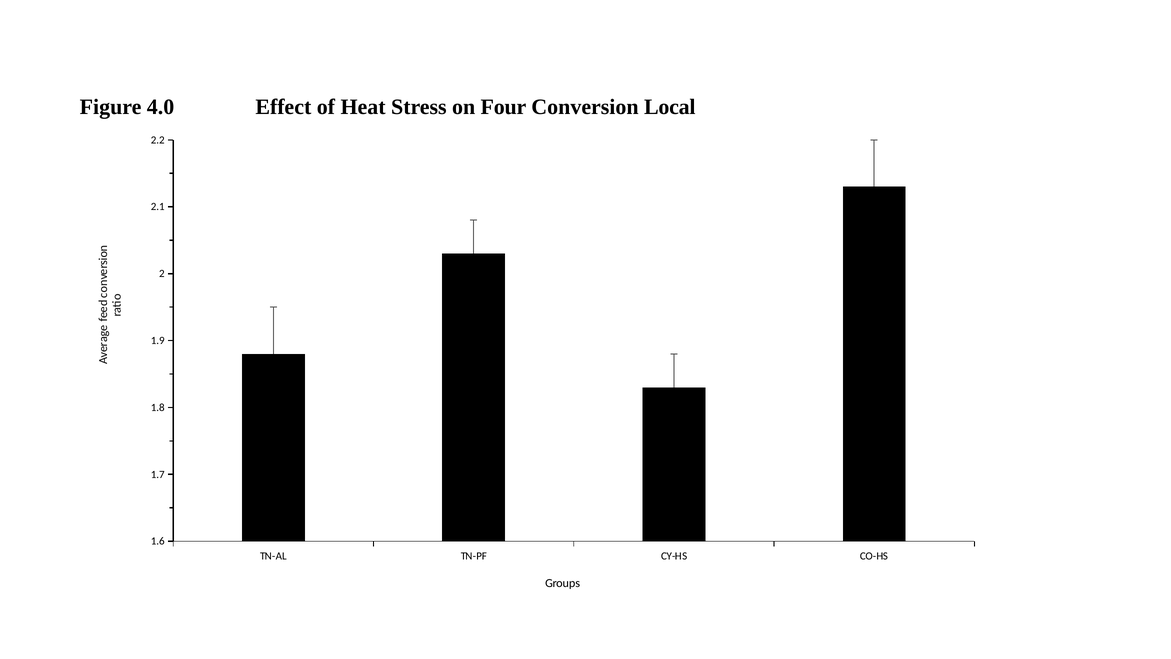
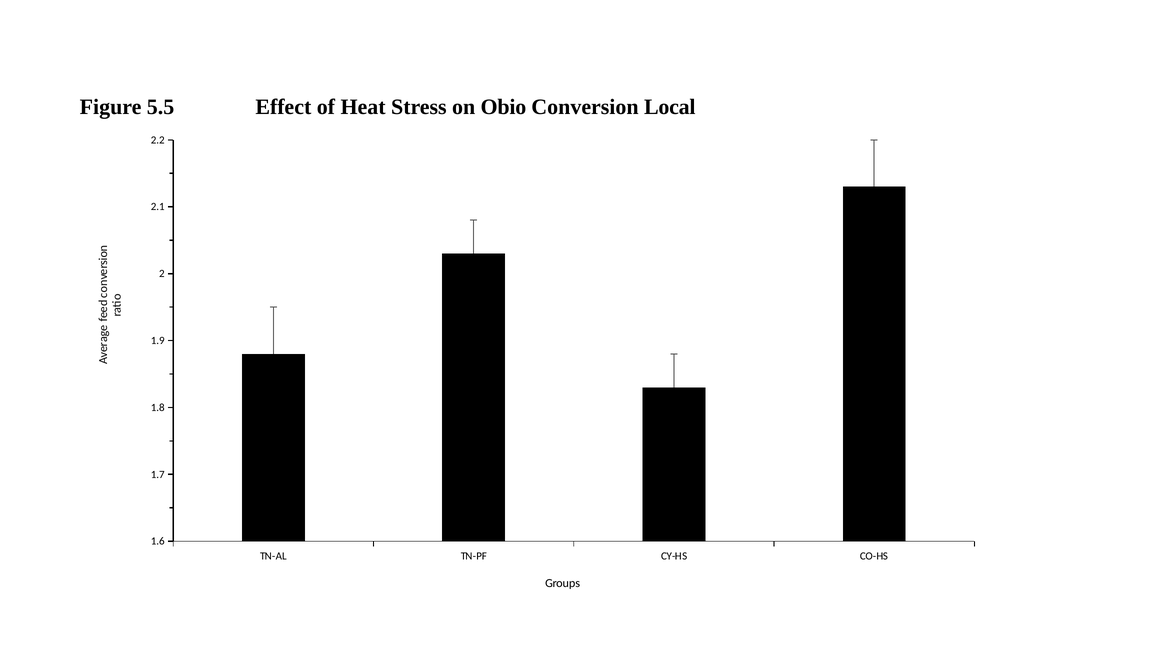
4.0: 4.0 -> 5.5 (161, 107)
Four: Four -> Obio (503, 107)
